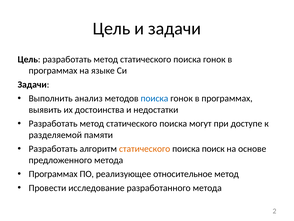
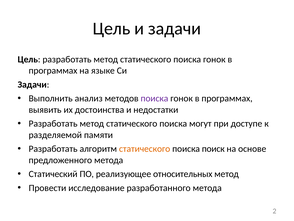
поиска colour: blue -> purple (154, 98)
Программах: Программах -> Статический (53, 174)
относительное: относительное -> относительных (183, 174)
